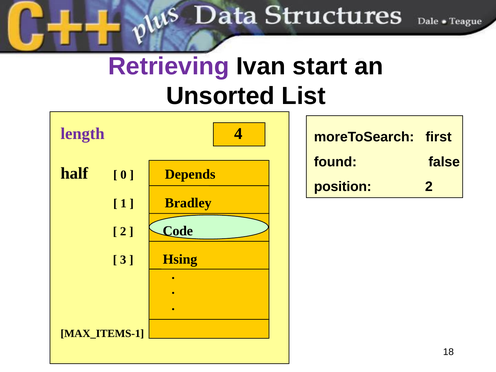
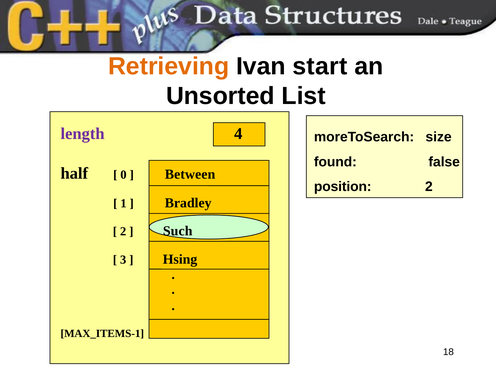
Retrieving colour: purple -> orange (169, 66)
first: first -> size (439, 137)
Depends: Depends -> Between (190, 174)
Code: Code -> Such (178, 231)
